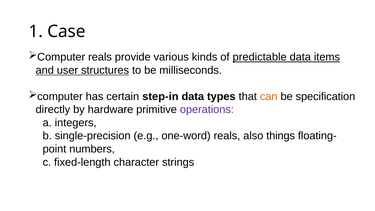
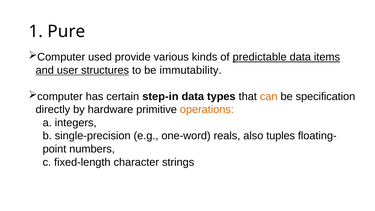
Case: Case -> Pure (66, 32)
reals: reals -> used (100, 57)
milliseconds: milliseconds -> immutability (191, 70)
operations colour: purple -> orange (207, 110)
things: things -> tuples (281, 136)
